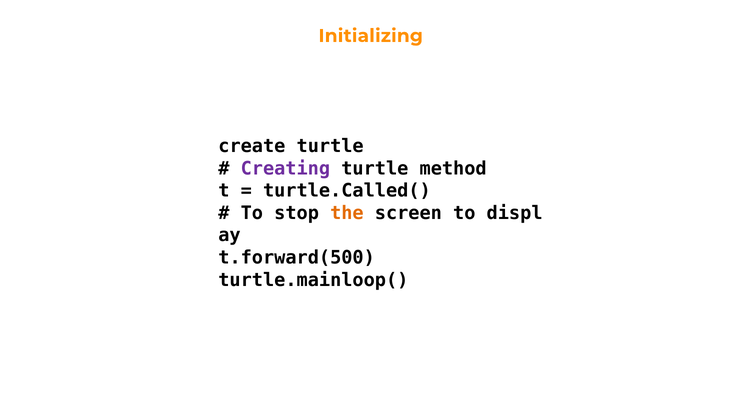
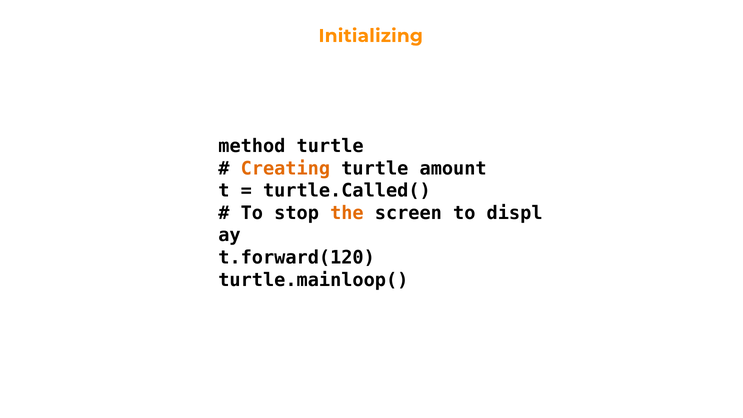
create: create -> method (252, 146)
Creating colour: purple -> orange (285, 168)
method: method -> amount (453, 168)
t.forward(500: t.forward(500 -> t.forward(120 (297, 258)
